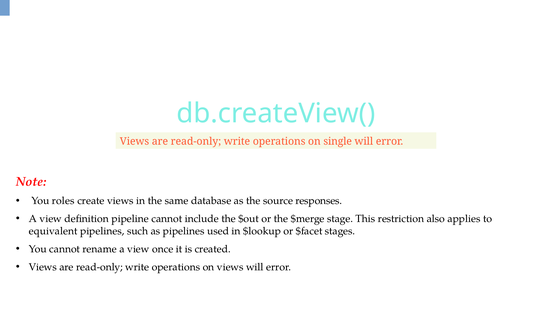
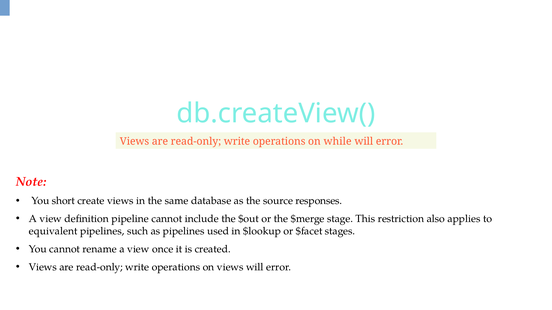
single: single -> while (338, 142)
roles: roles -> short (63, 201)
